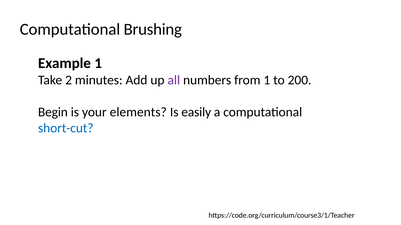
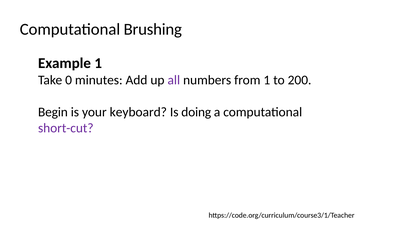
2: 2 -> 0 (69, 80)
elements: elements -> keyboard (138, 112)
easily: easily -> doing (196, 112)
short-cut colour: blue -> purple (66, 128)
